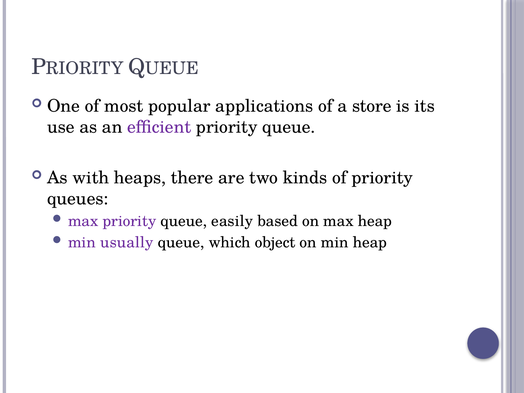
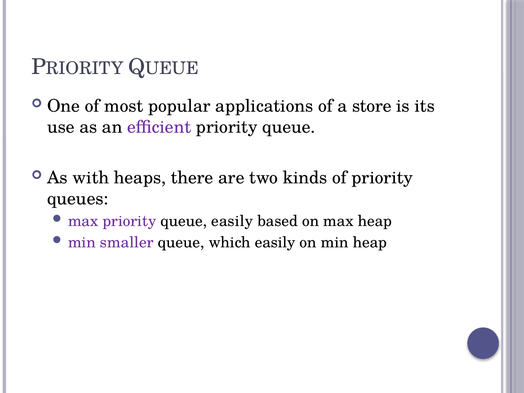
usually: usually -> smaller (127, 243)
which object: object -> easily (275, 243)
